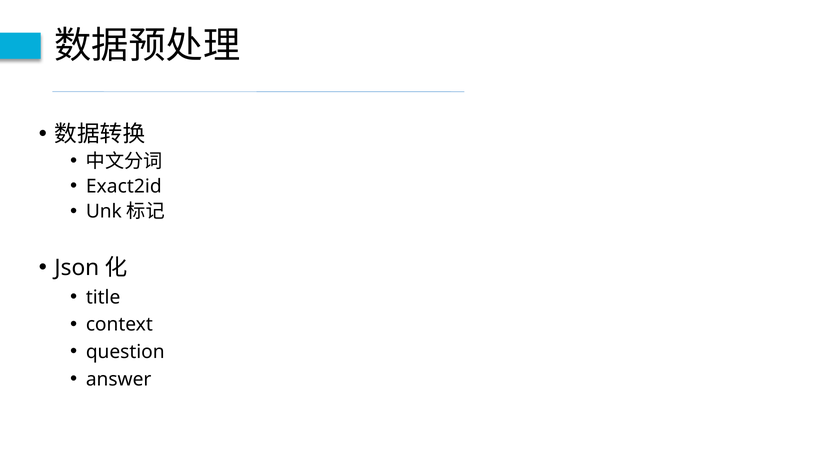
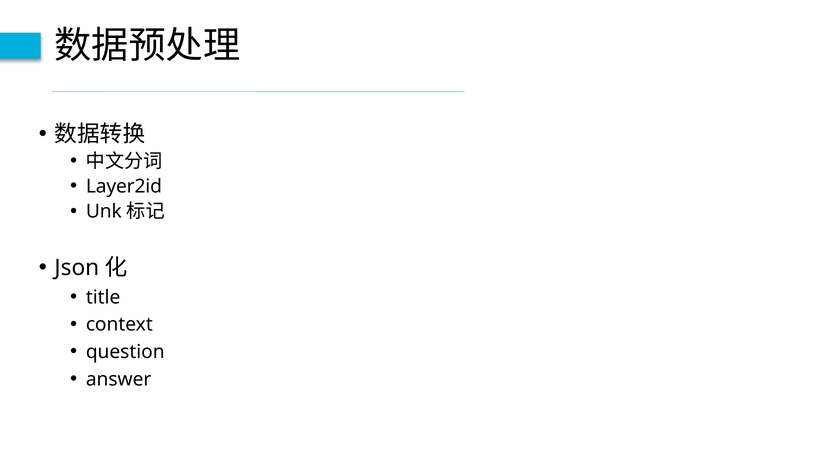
Exact2id: Exact2id -> Layer2id (124, 186)
